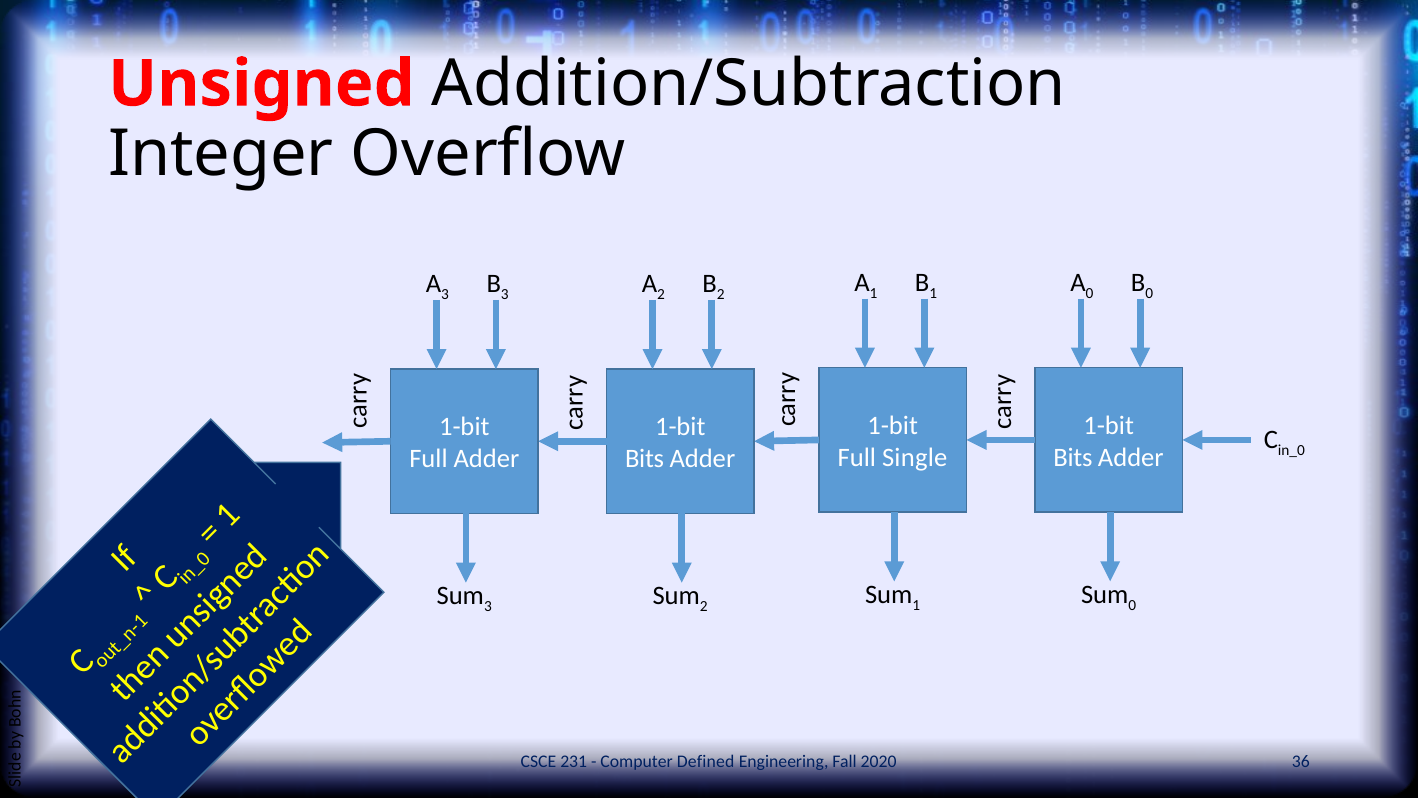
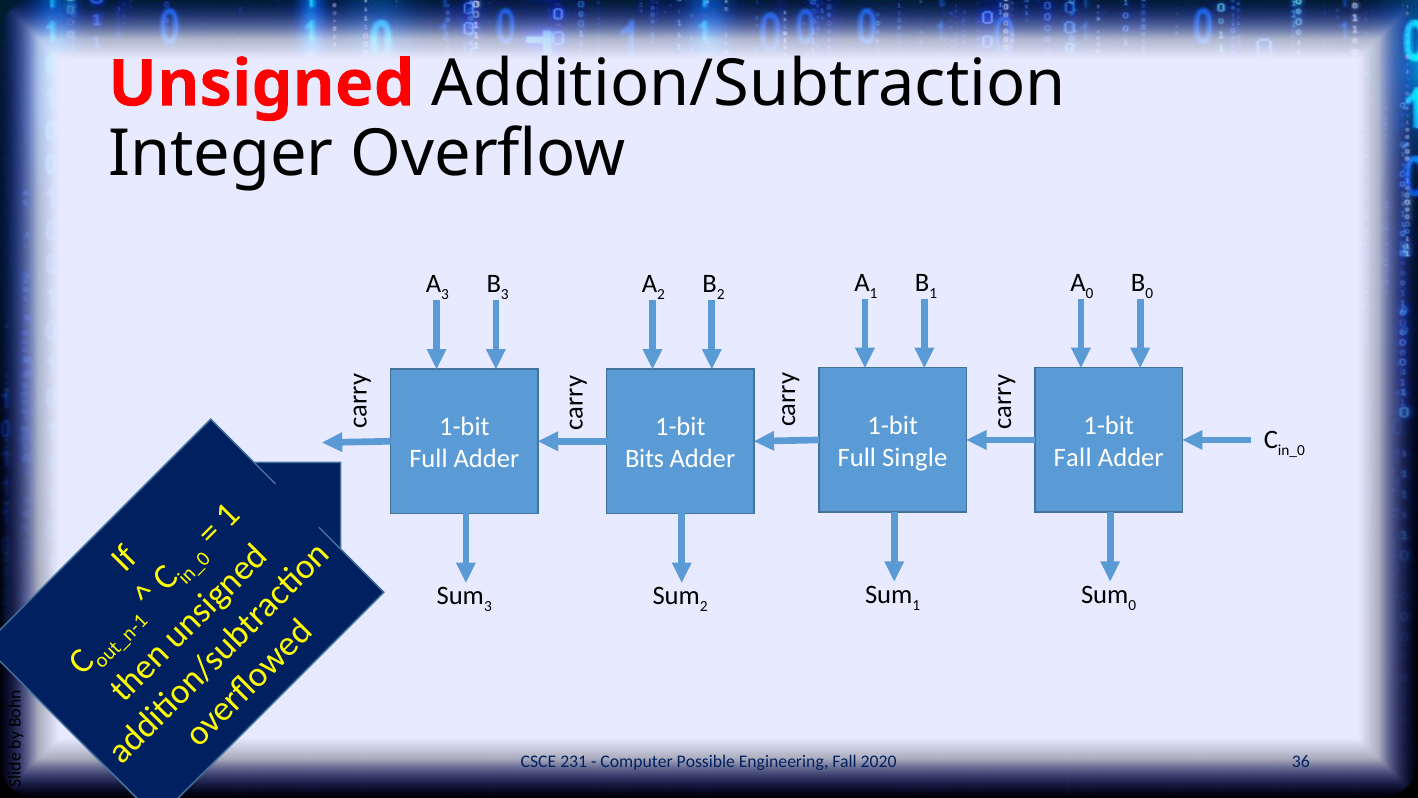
Bits: Bits -> Fall (1073, 458)
Defined: Defined -> Possible (706, 762)
